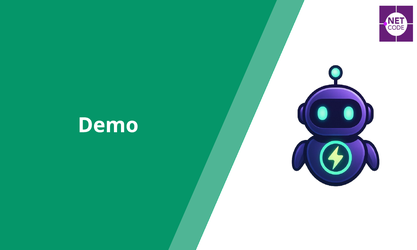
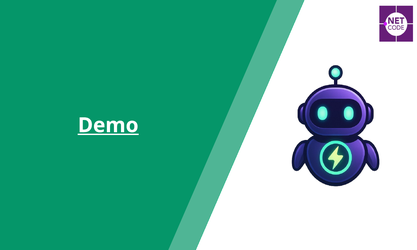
Demo underline: none -> present (108, 125)
